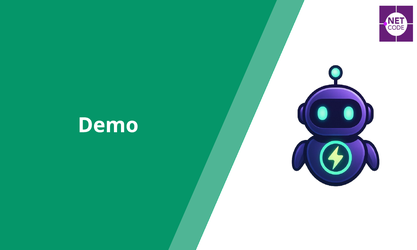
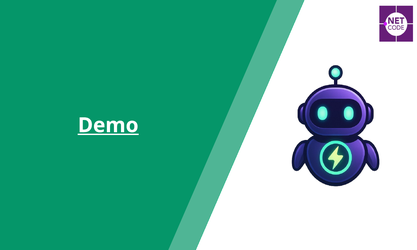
Demo underline: none -> present (108, 125)
